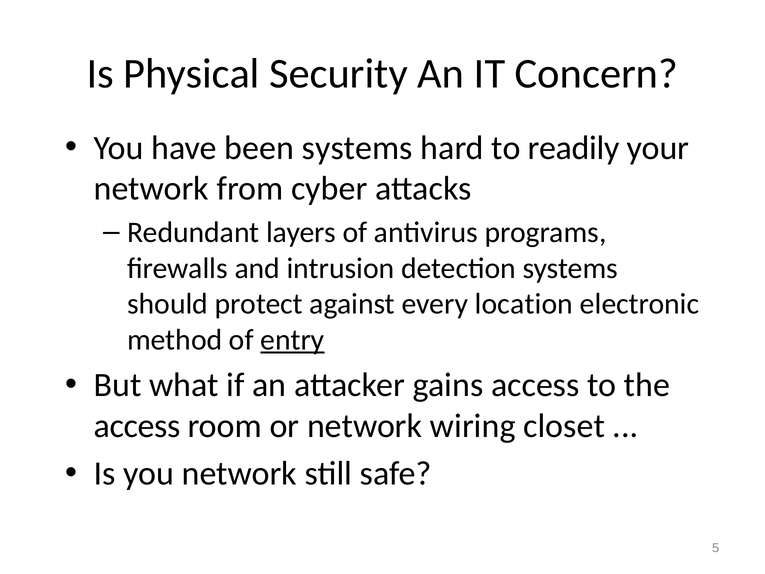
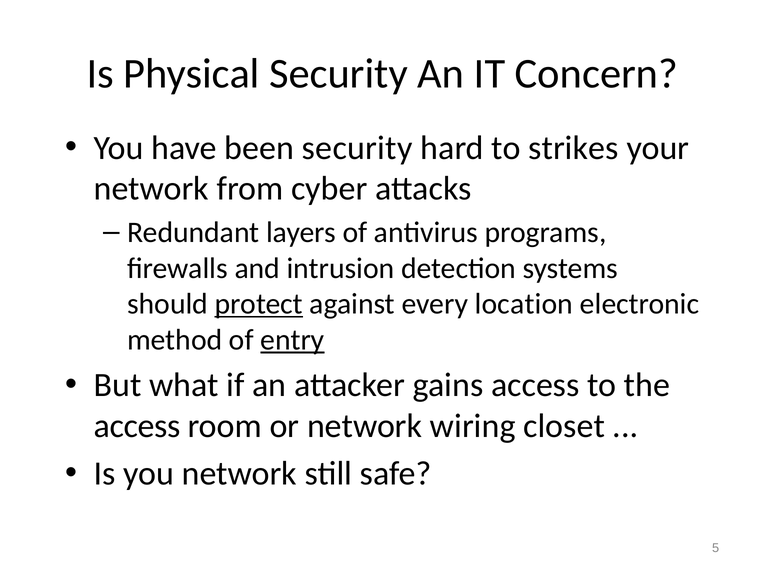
been systems: systems -> security (357, 148)
readily: readily -> strikes (573, 148)
protect underline: none -> present (259, 304)
